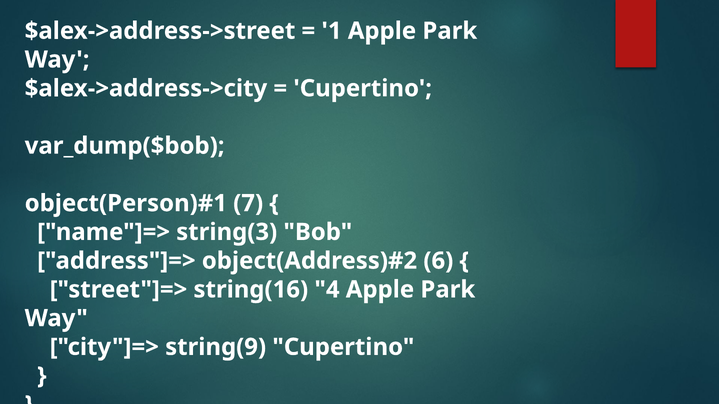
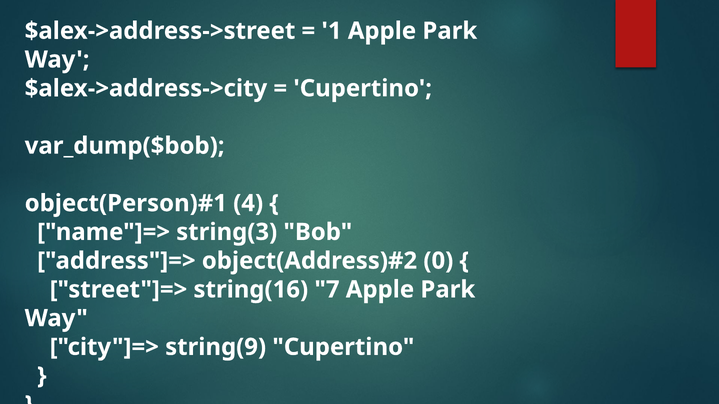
7: 7 -> 4 (248, 204)
6: 6 -> 0 (438, 261)
4: 4 -> 7 (327, 290)
